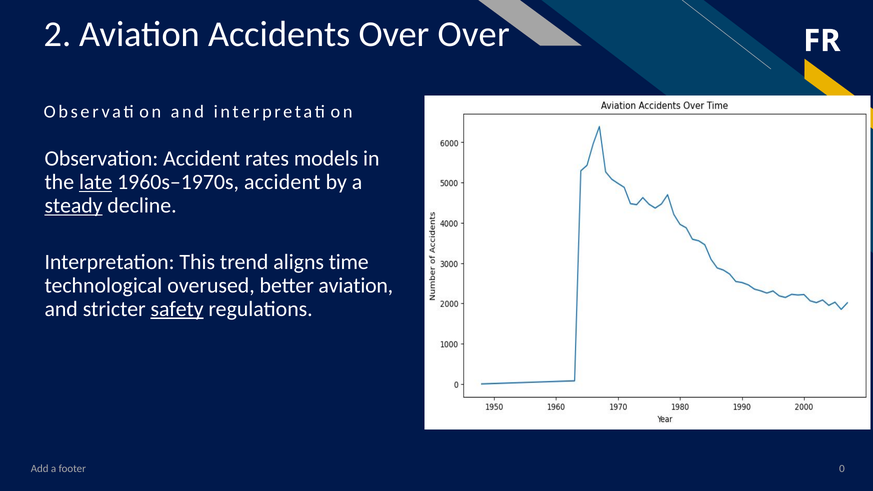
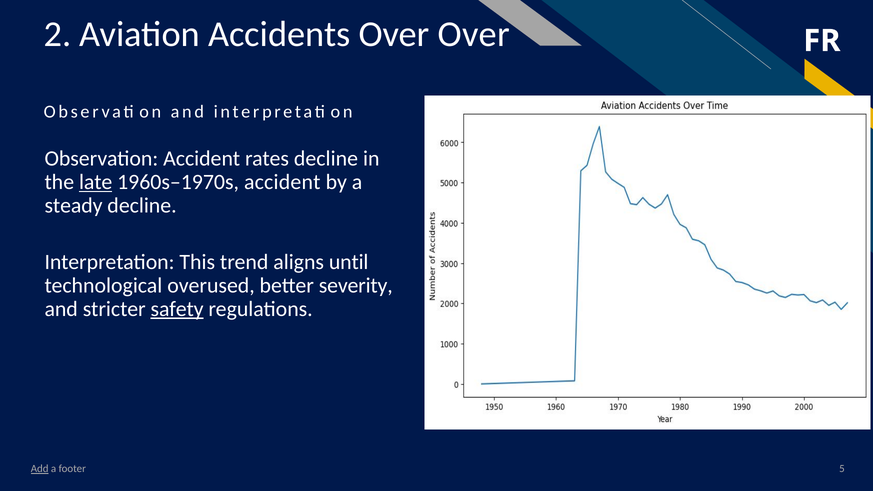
rates models: models -> decline (326, 159)
steady underline: present -> none (74, 206)
time: time -> until (349, 262)
better aviation: aviation -> severity (356, 285)
Add underline: none -> present (40, 469)
0: 0 -> 5 (842, 469)
